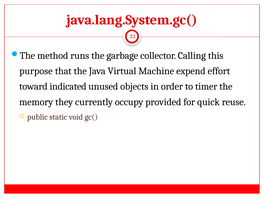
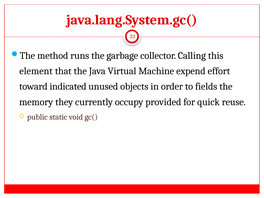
purpose: purpose -> element (36, 71)
timer: timer -> fields (206, 87)
